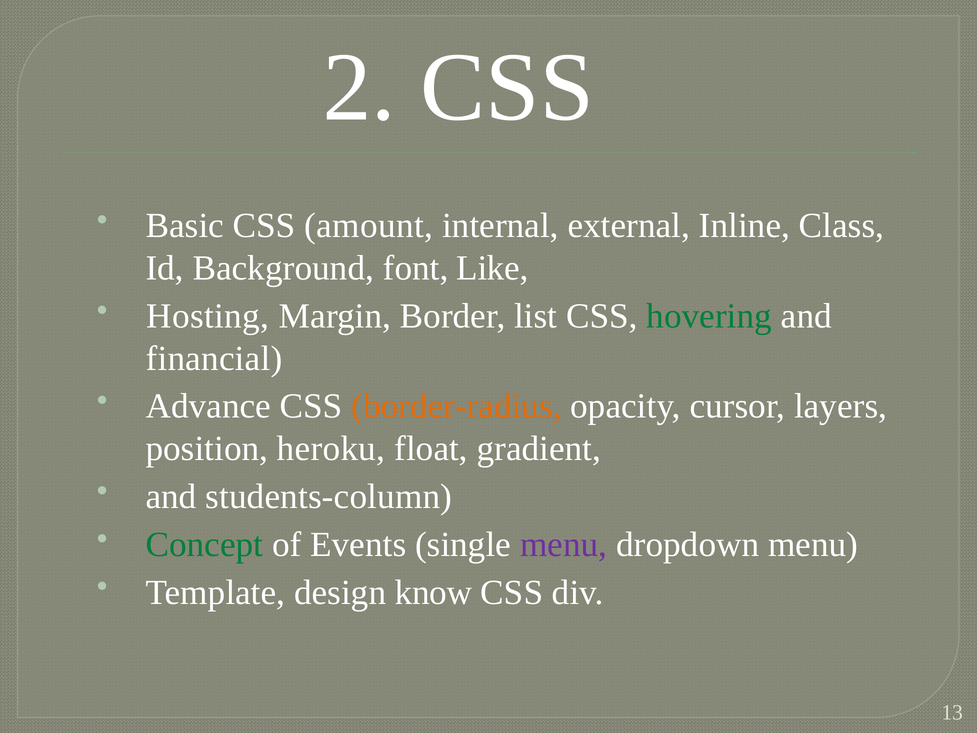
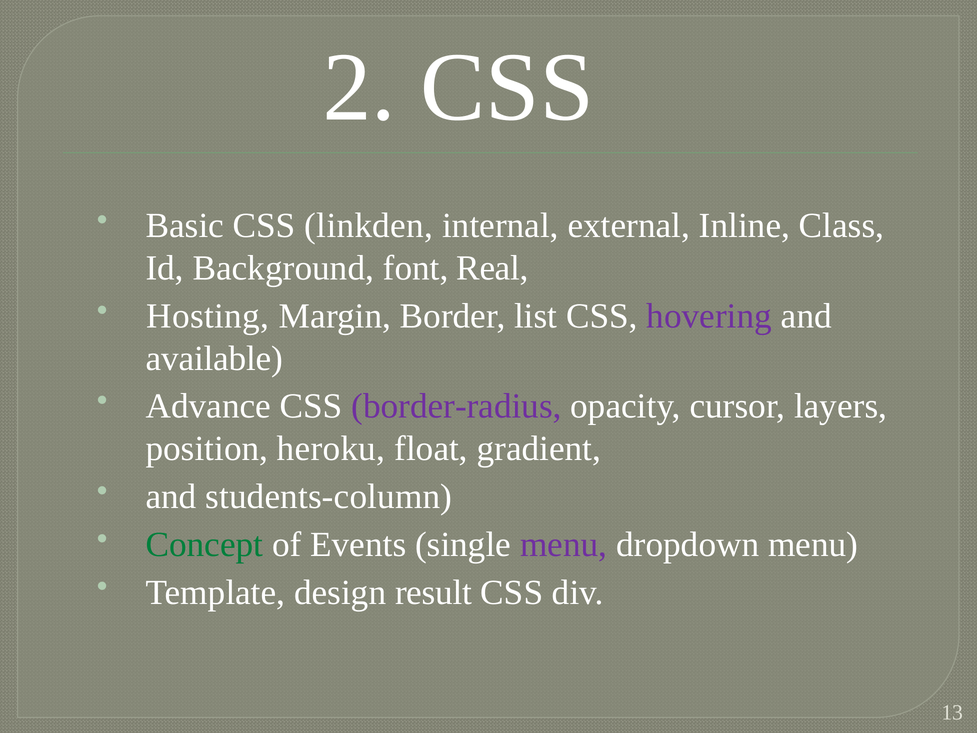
amount: amount -> linkden (369, 226)
Like: Like -> Real (492, 268)
hovering colour: green -> purple (709, 316)
financial: financial -> available (214, 358)
border-radius colour: orange -> purple (456, 406)
know: know -> result (433, 592)
